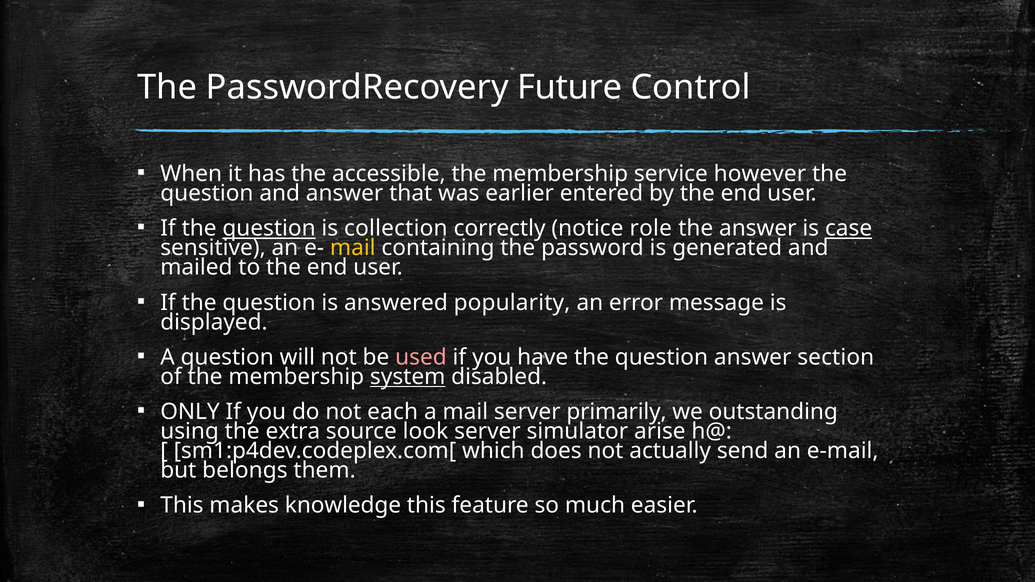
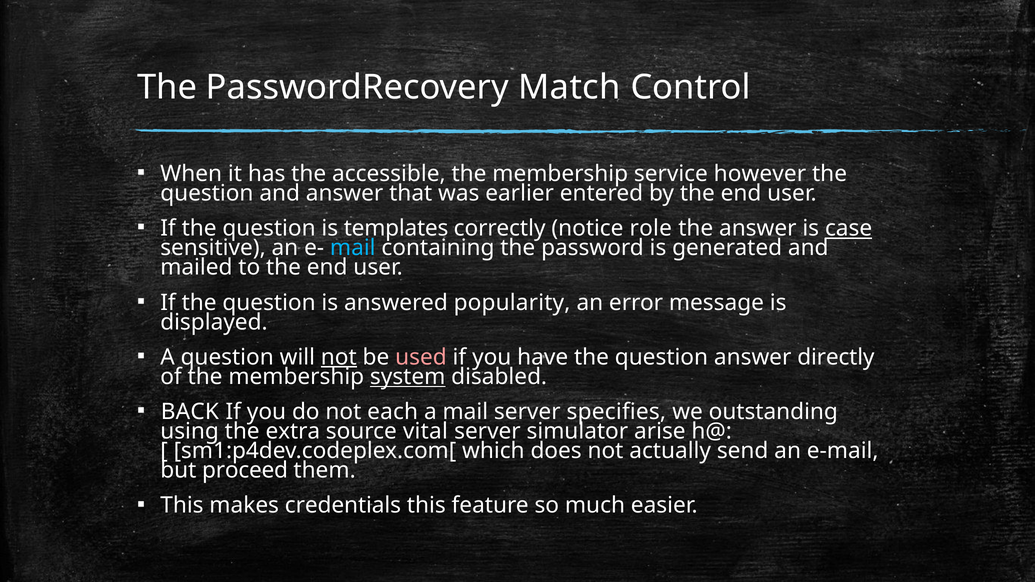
Future: Future -> Match (569, 87)
question underline: present -> none (269, 228)
collection: collection -> templates (396, 228)
mail colour: yellow -> light blue (353, 248)
not underline: none -> present (339, 357)
section: section -> directly (836, 357)
ONLY: ONLY -> BACK (190, 412)
primarily: primarily -> speciﬁes (616, 412)
look: look -> vital (425, 432)
belongs: belongs -> proceed (245, 471)
knowledge: knowledge -> credentials (343, 506)
